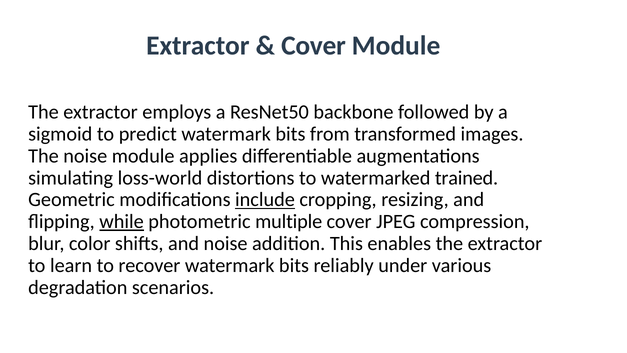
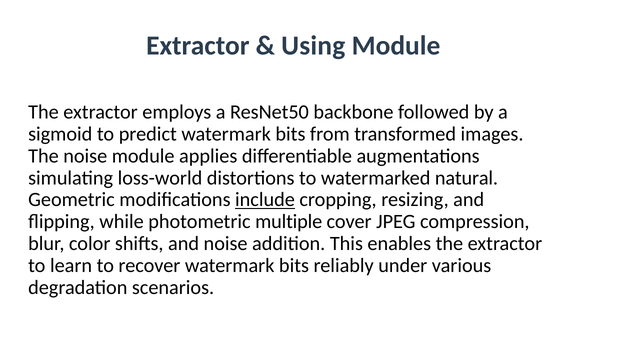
Cover: Cover -> Using (313, 45)
trained: trained -> natural (467, 178)
while underline: present -> none (122, 221)
